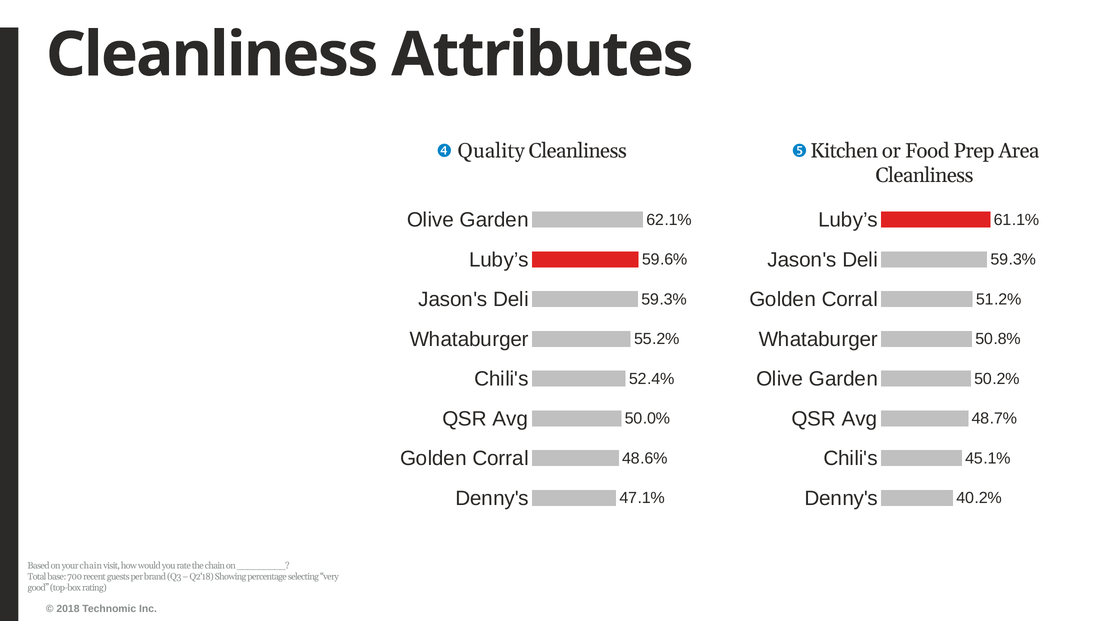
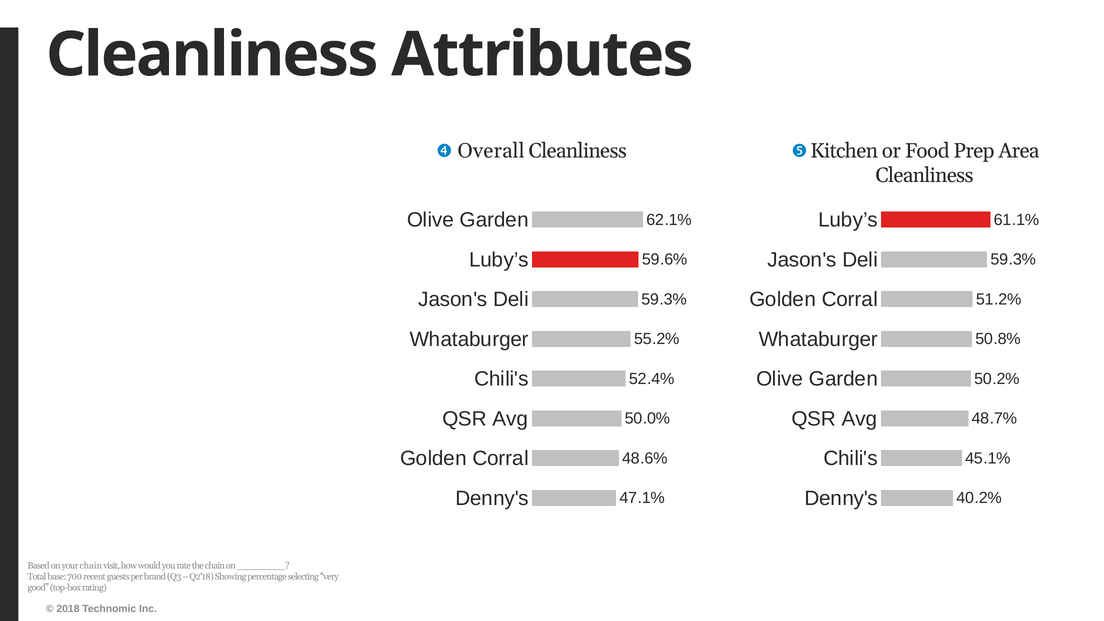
Quality: Quality -> Overall (491, 151)
